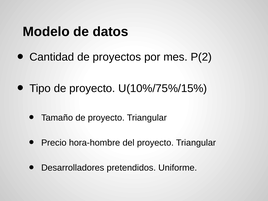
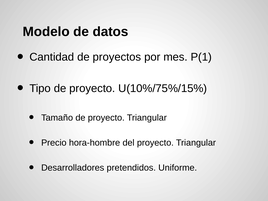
P(2: P(2 -> P(1 (201, 57)
